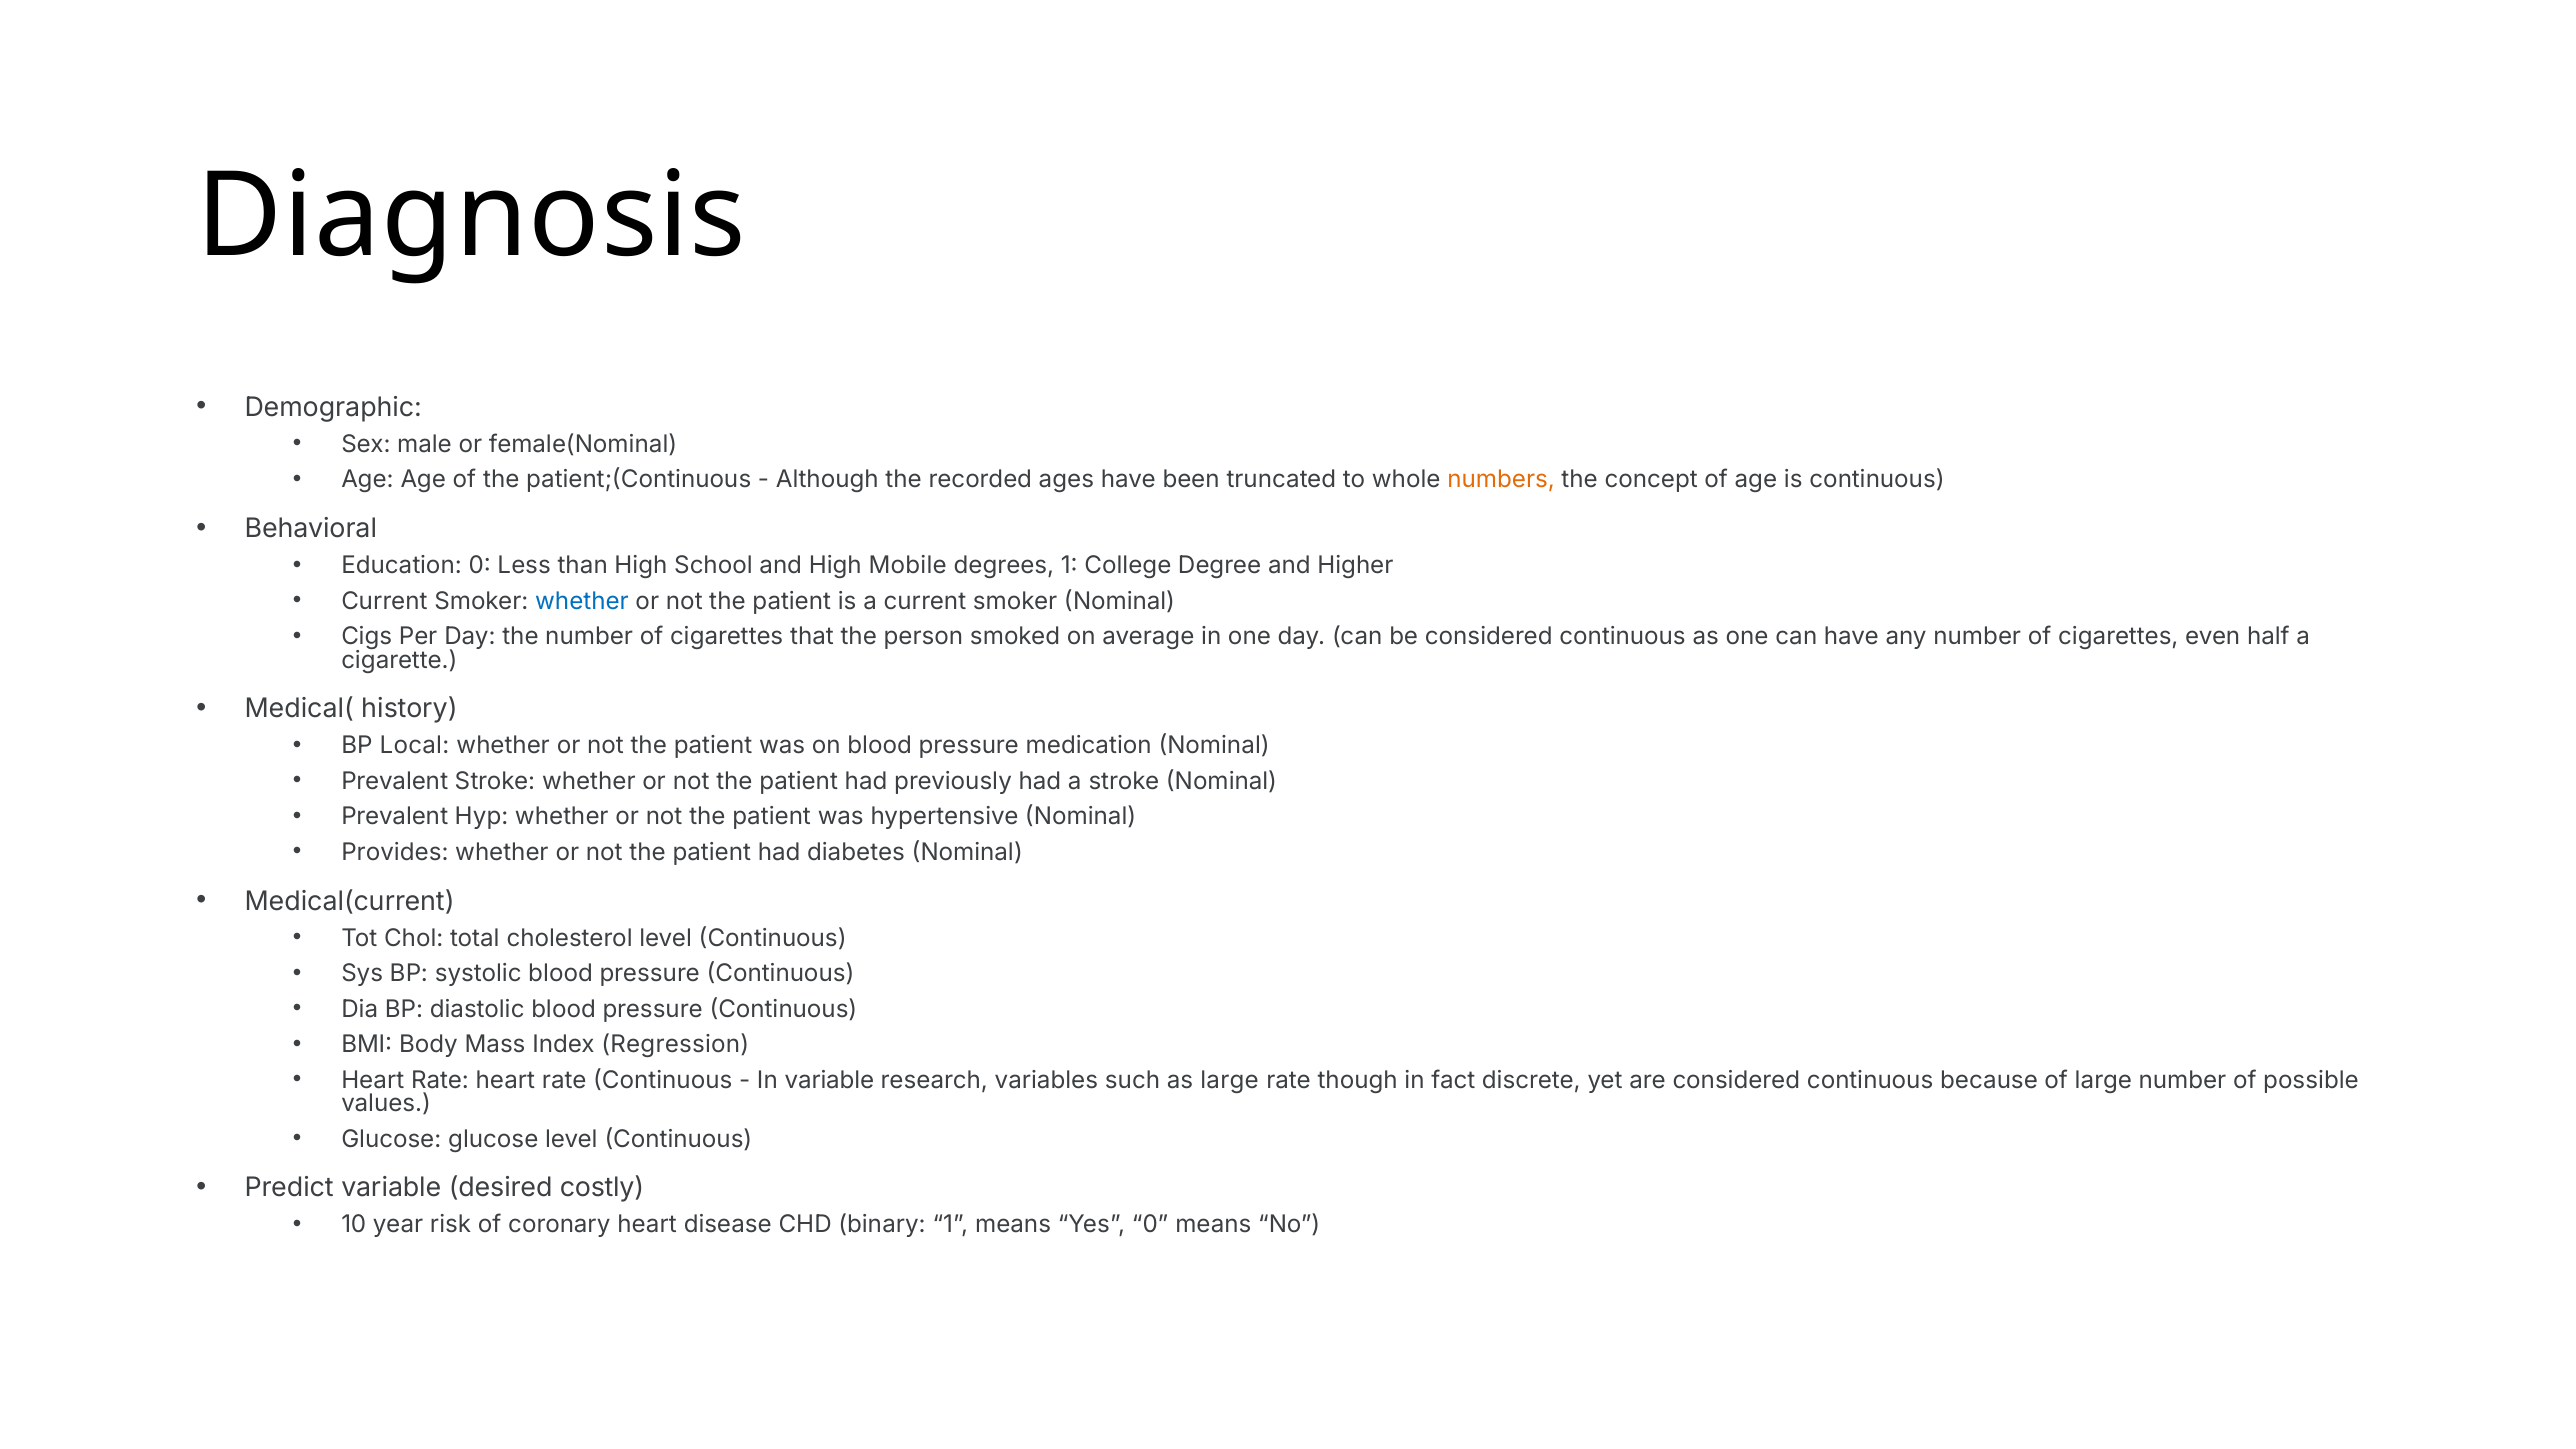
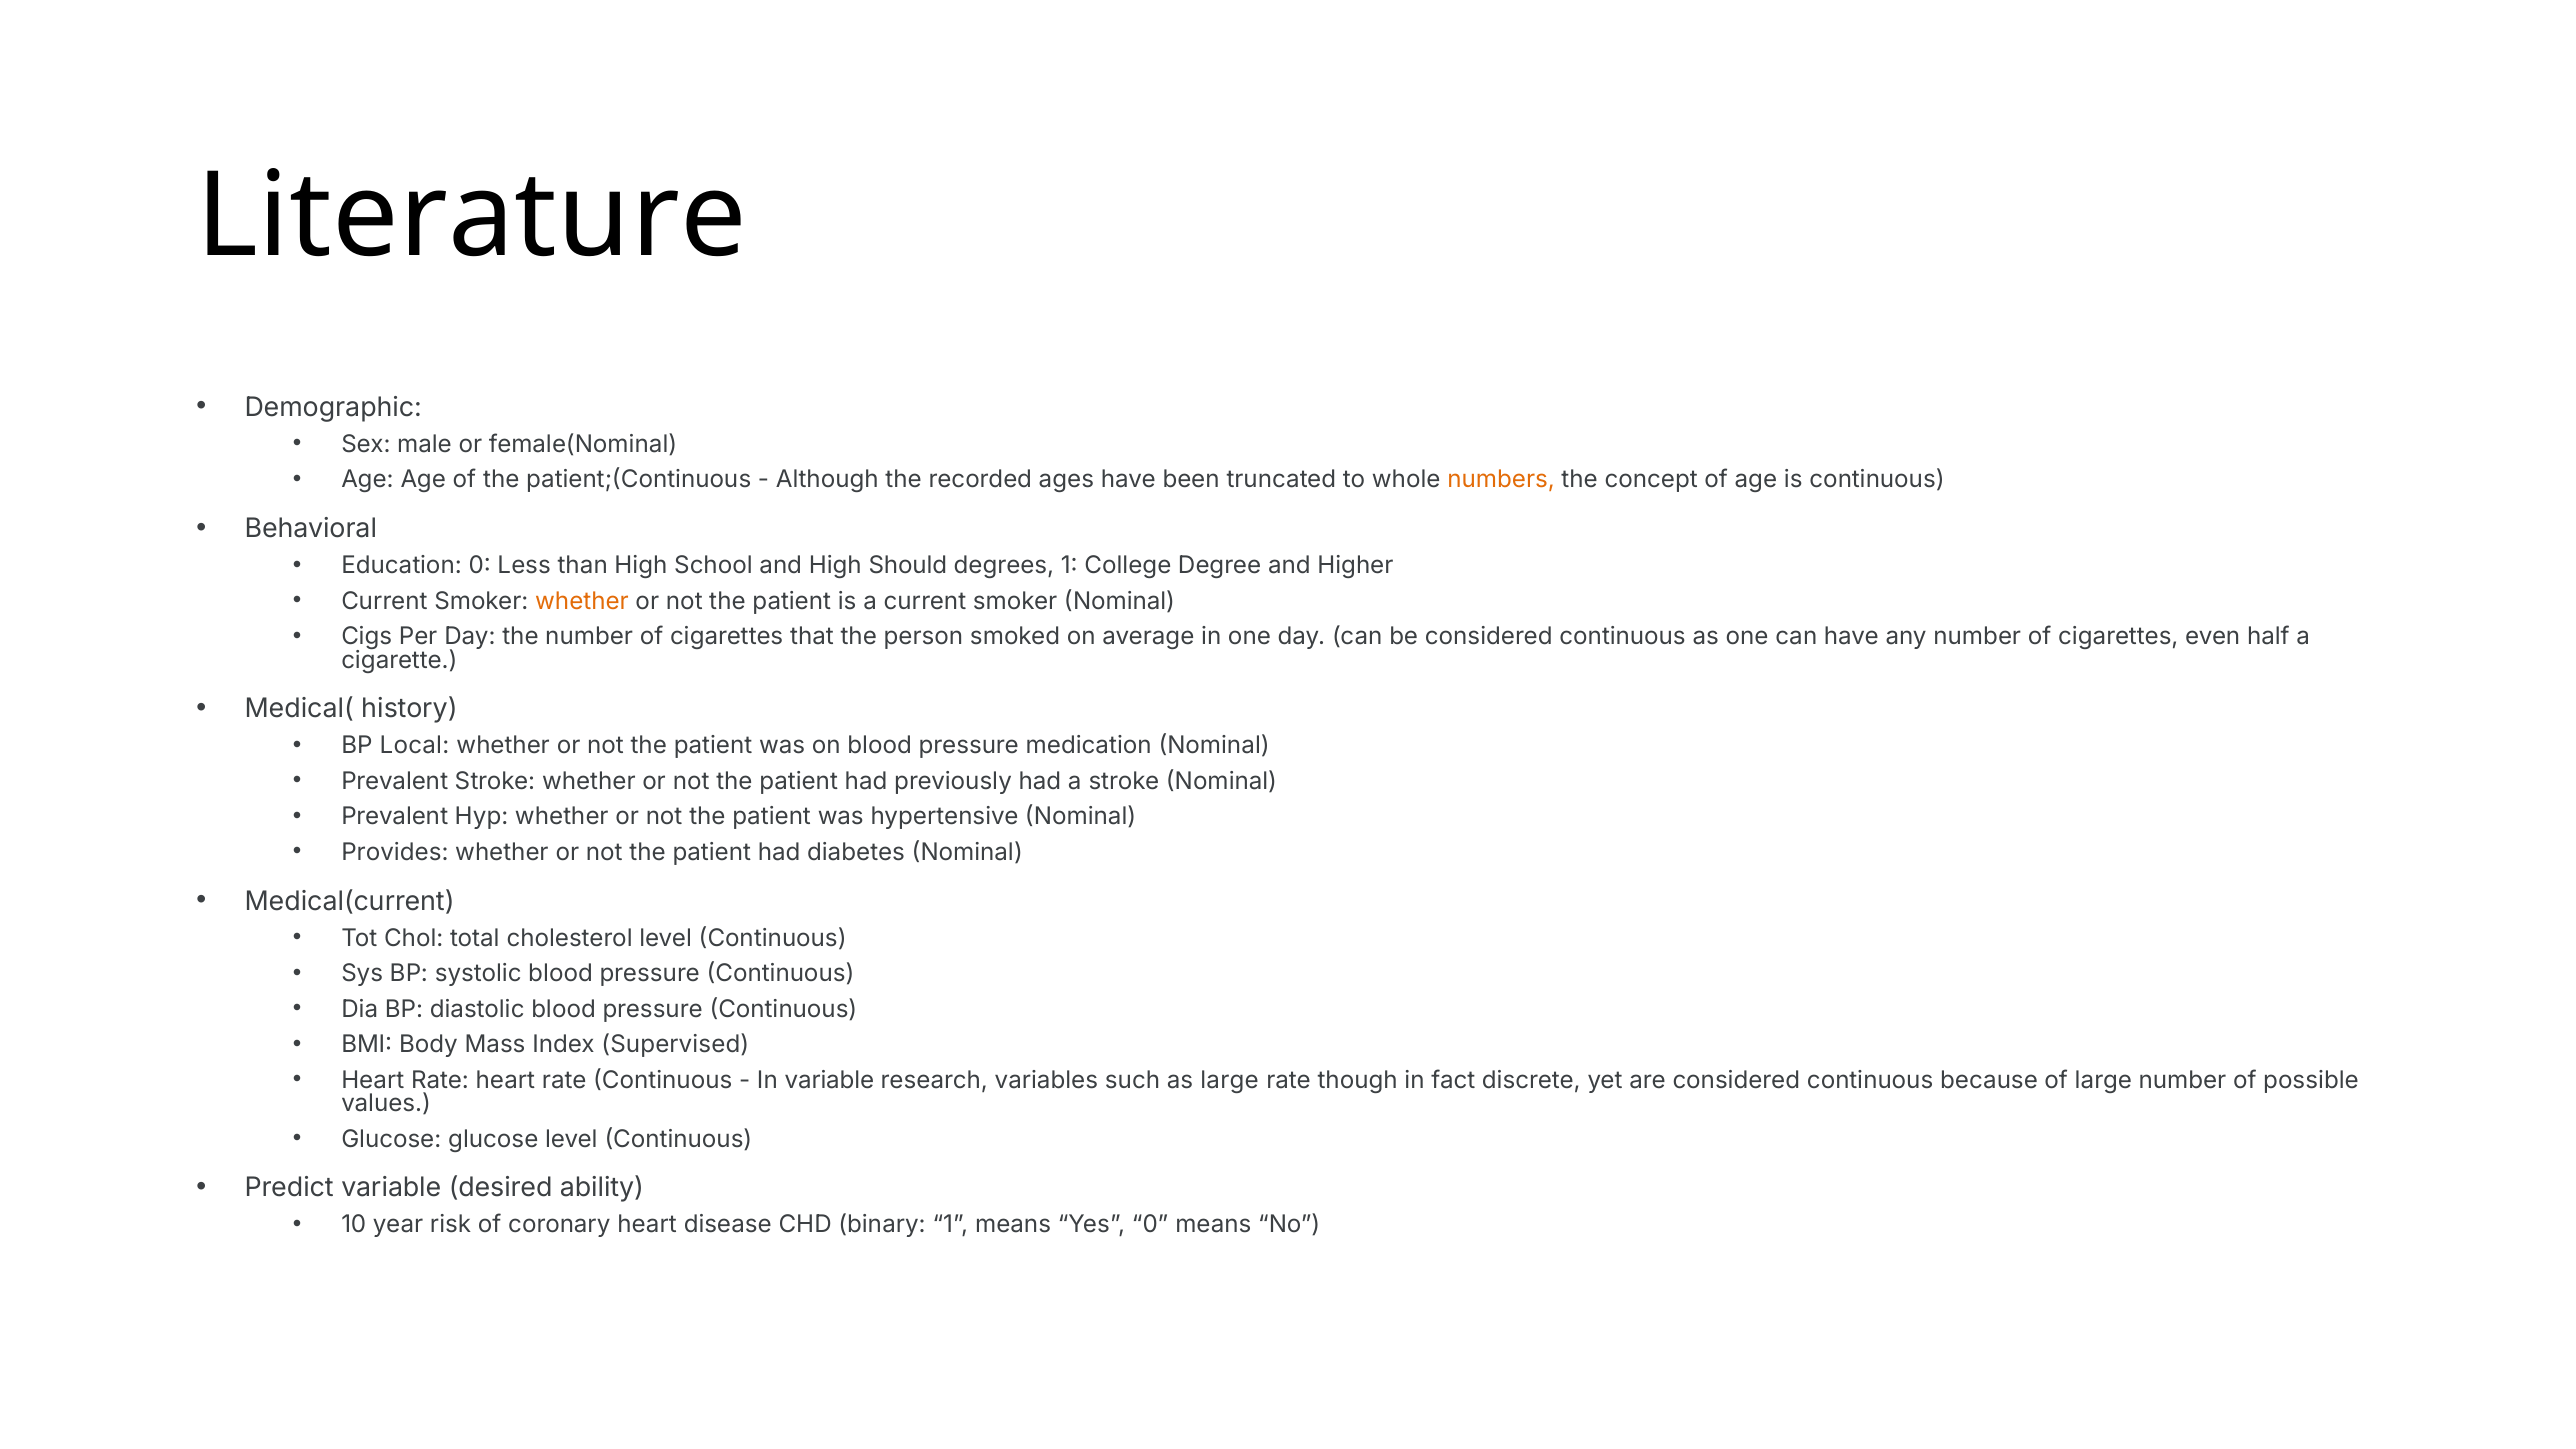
Diagnosis: Diagnosis -> Literature (472, 216)
Mobile: Mobile -> Should (908, 566)
whether colour: blue -> orange (582, 601)
Regression: Regression -> Supervised (675, 1045)
costly: costly -> ability (602, 1188)
